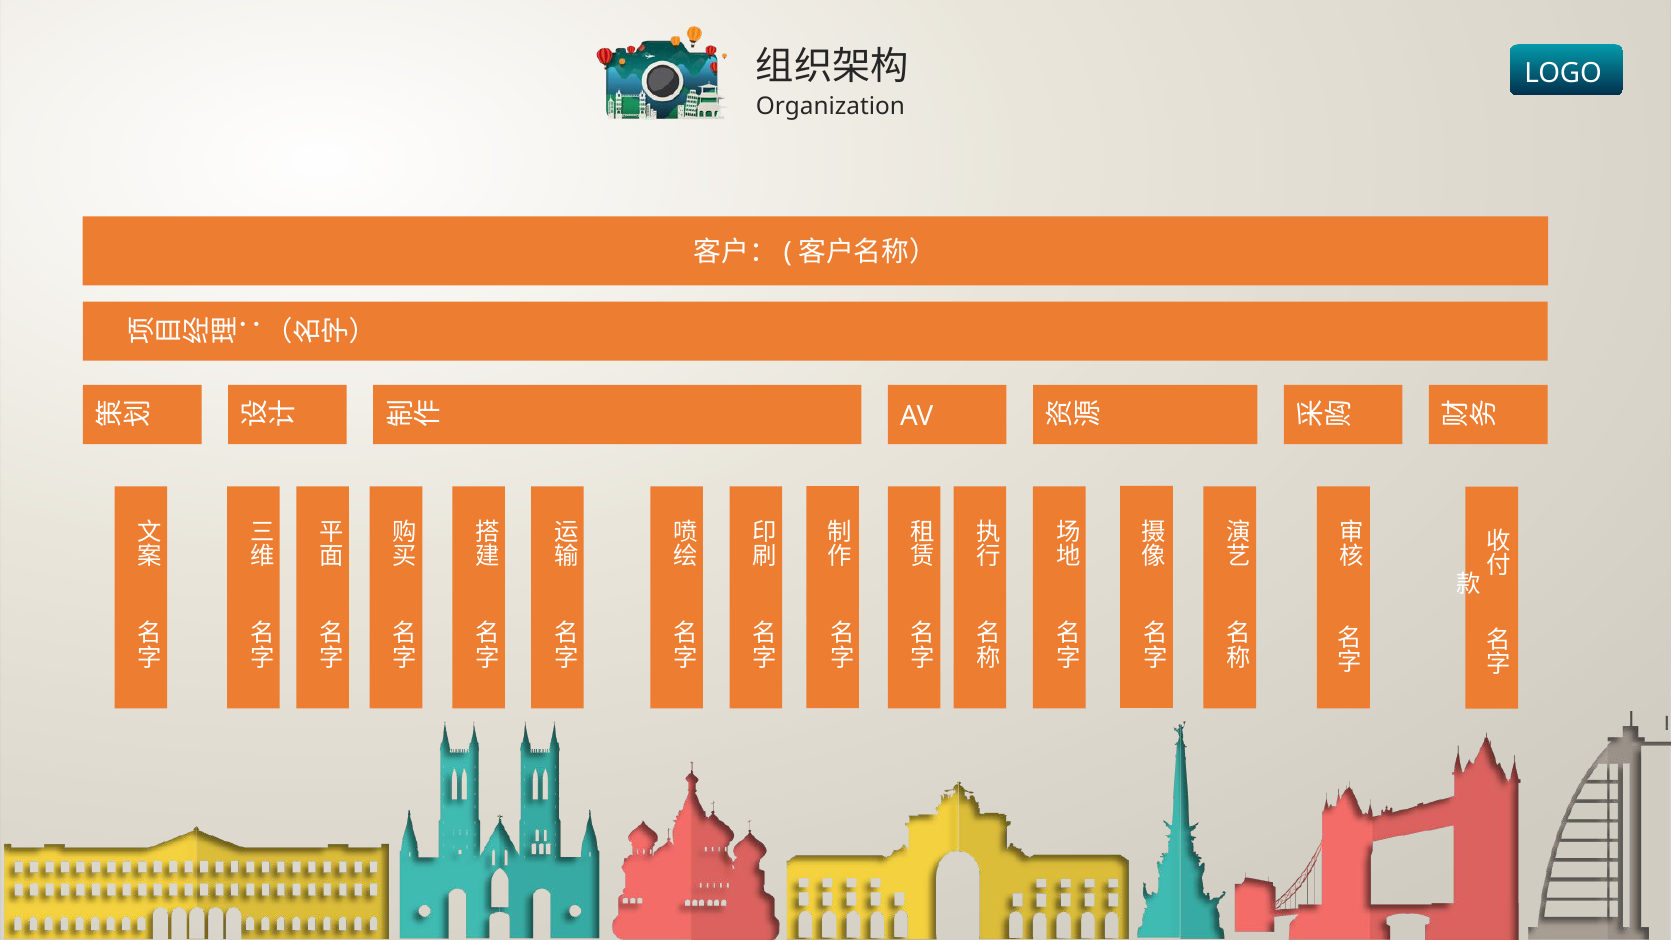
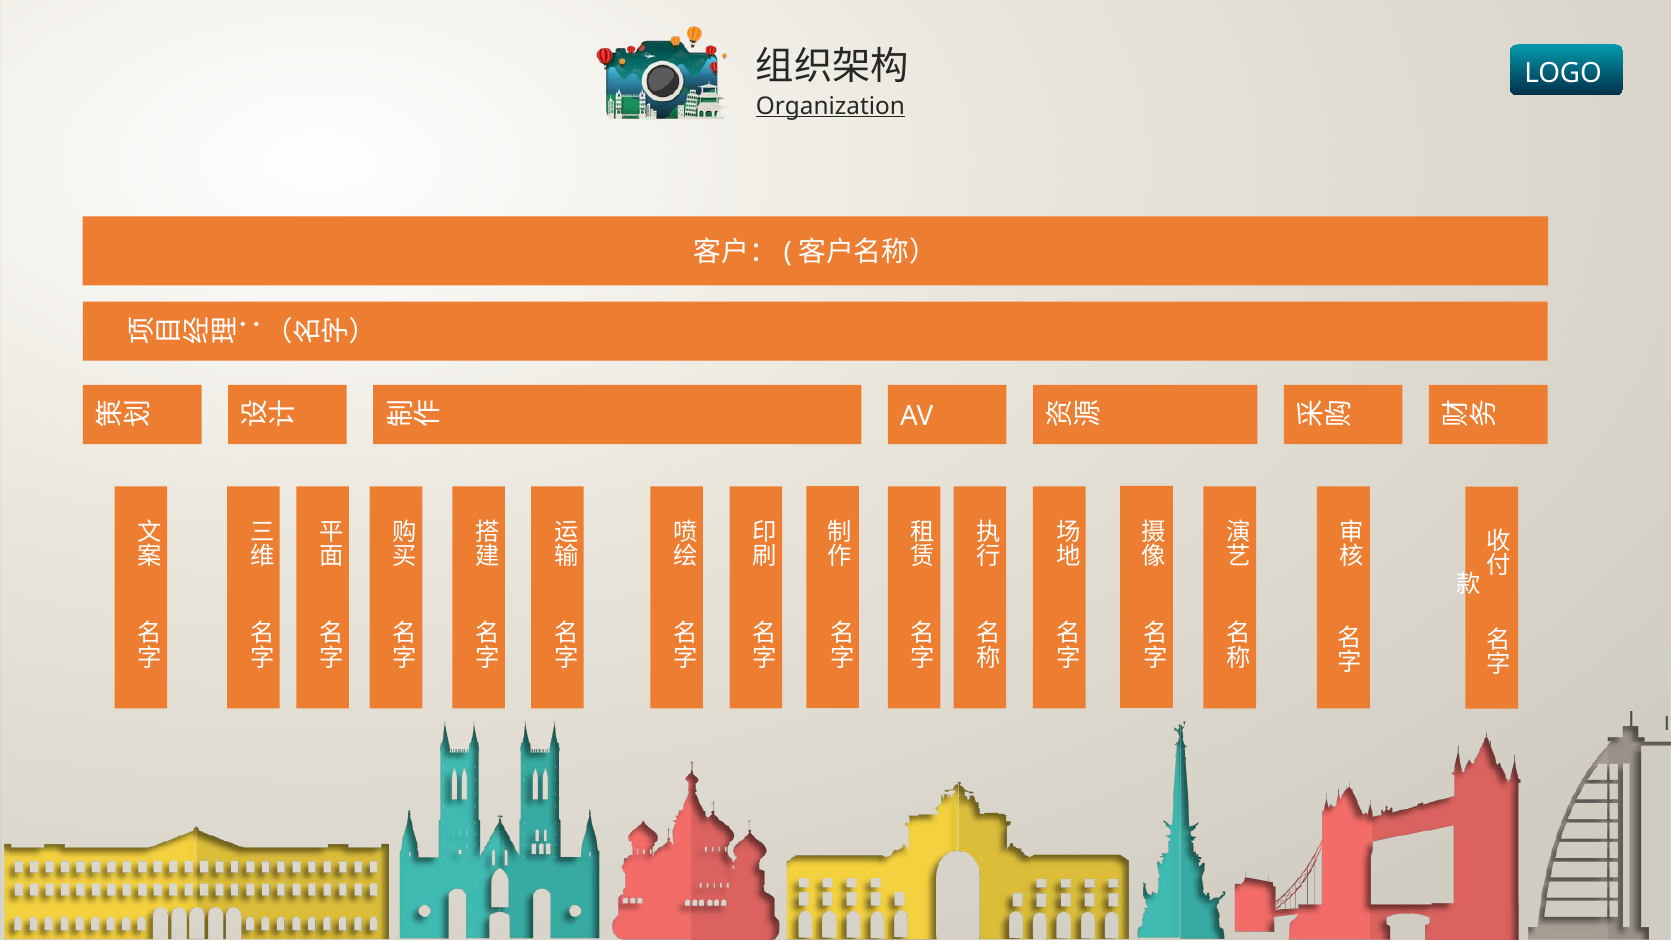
Organization underline: none -> present (830, 106)
